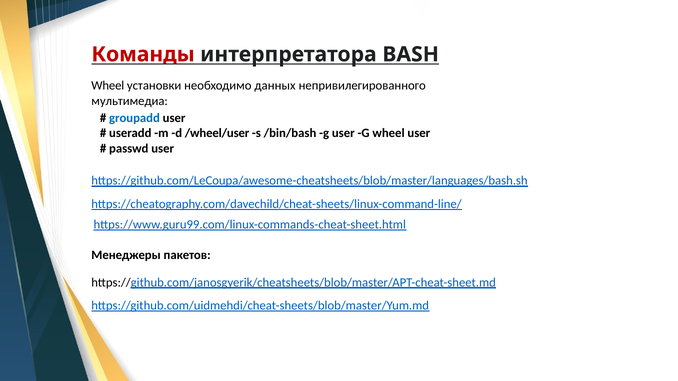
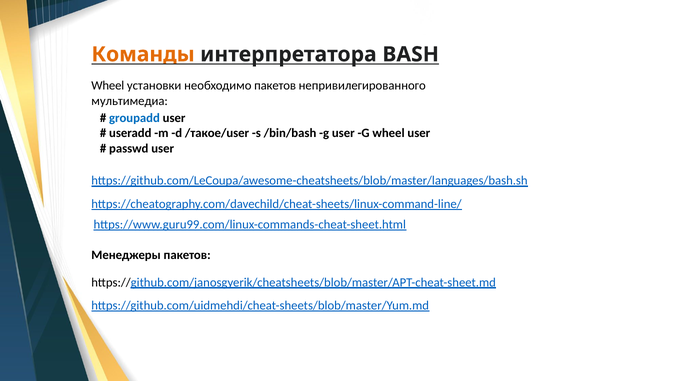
Команды colour: red -> orange (143, 54)
необходимо данных: данных -> пакетов (275, 86)
/wheel/user: /wheel/user -> /такое/user (217, 133)
